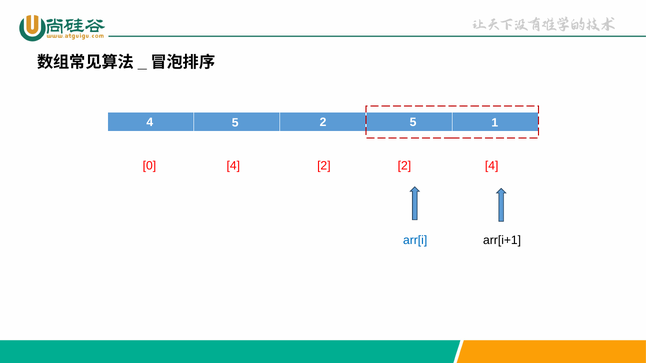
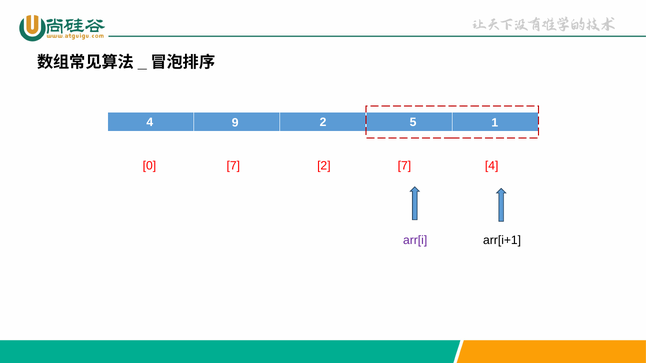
4 5: 5 -> 9 (235, 123)
0 4: 4 -> 7 (233, 166)
2 2: 2 -> 7 (404, 166)
arr[i colour: blue -> purple (415, 240)
